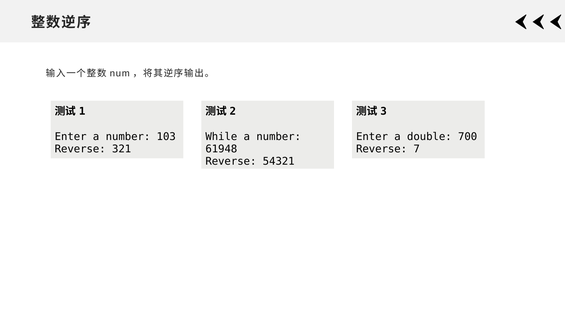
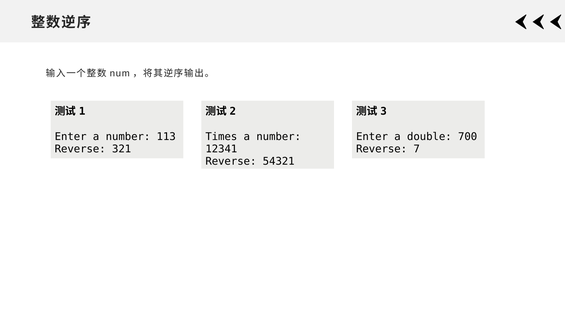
103: 103 -> 113 (166, 136)
While: While -> Times (221, 136)
61948: 61948 -> 12341 (221, 149)
